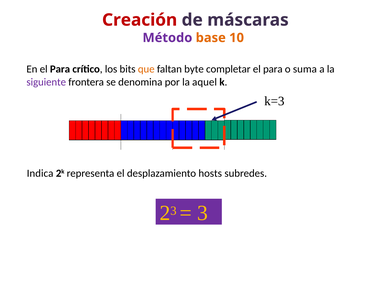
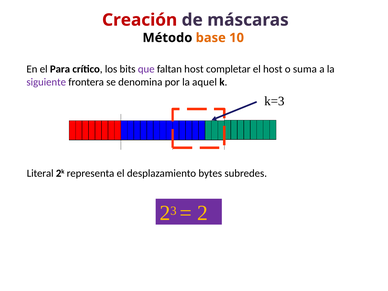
Método colour: purple -> black (167, 38)
que colour: orange -> purple (146, 69)
faltan byte: byte -> host (194, 69)
completar el para: para -> host (273, 69)
Indica: Indica -> Literal (40, 173)
hosts: hosts -> bytes (210, 173)
3: 3 -> 2 (202, 213)
